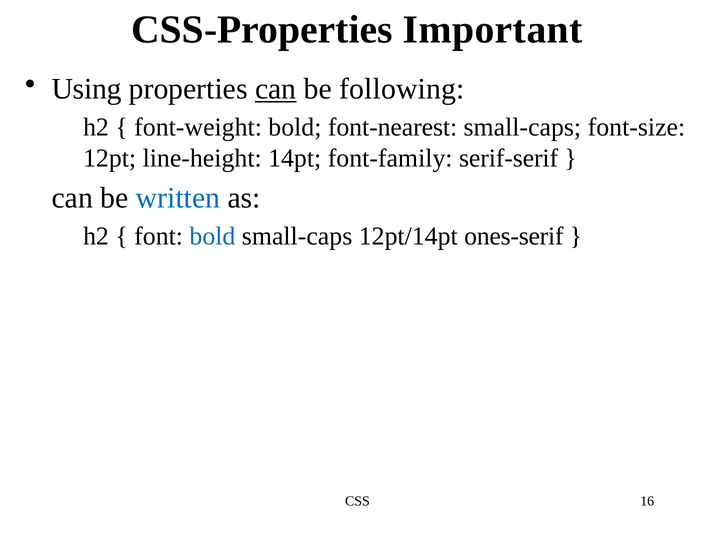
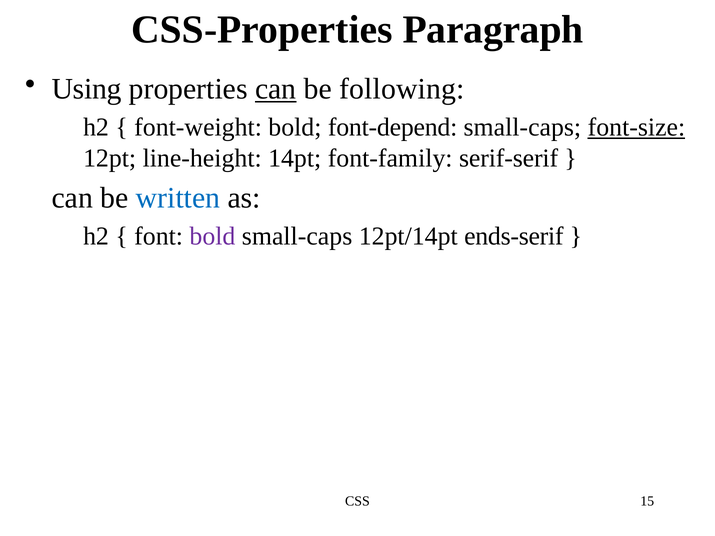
Important: Important -> Paragraph (493, 30)
font-nearest: font-nearest -> font-depend (393, 127)
font-size underline: none -> present (636, 127)
bold colour: blue -> purple (212, 236)
ones-serif: ones-serif -> ends-serif (514, 236)
16: 16 -> 15 (647, 501)
